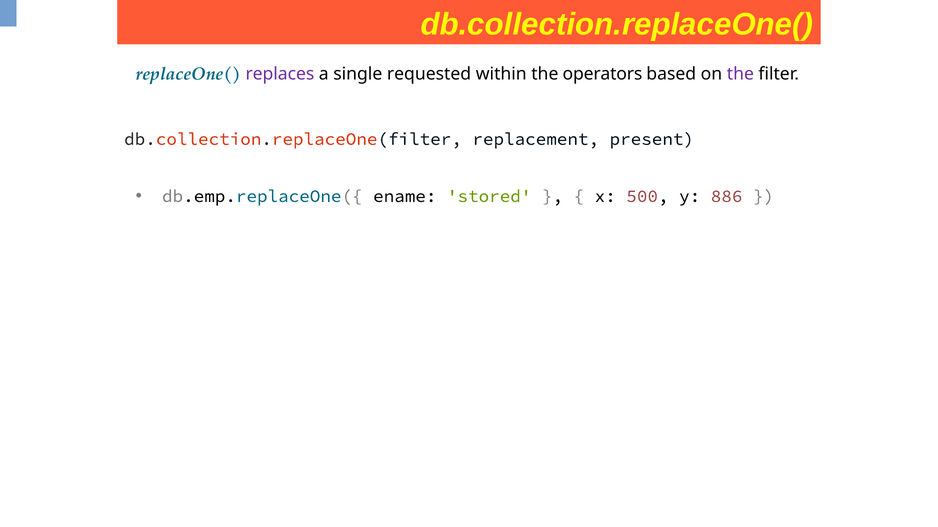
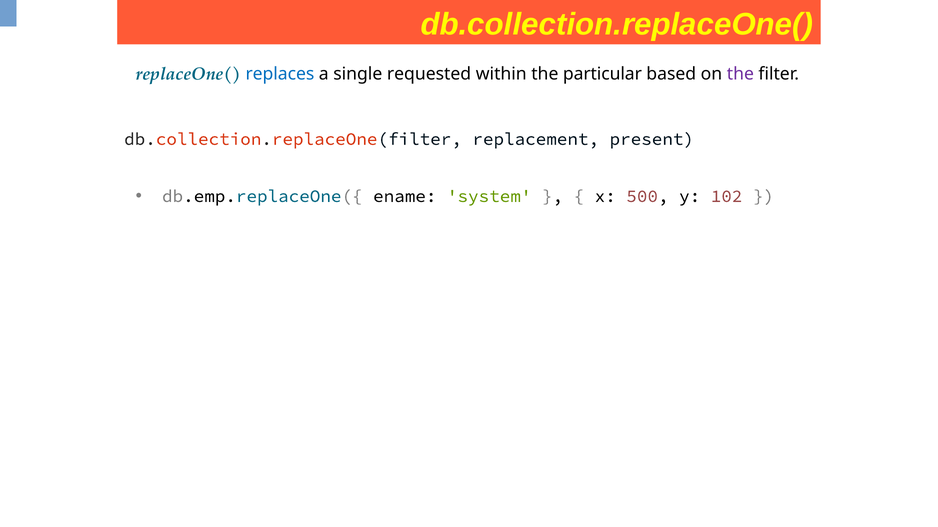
replaces colour: purple -> blue (280, 74)
operators: operators -> particular (602, 74)
stored: stored -> system (489, 196)
886: 886 -> 102 (727, 196)
